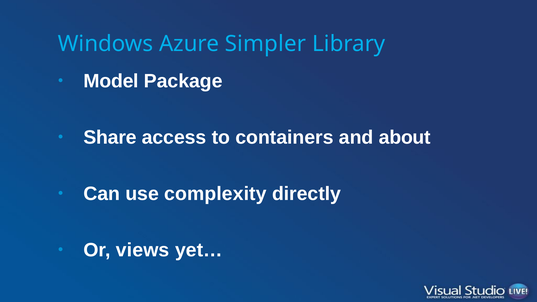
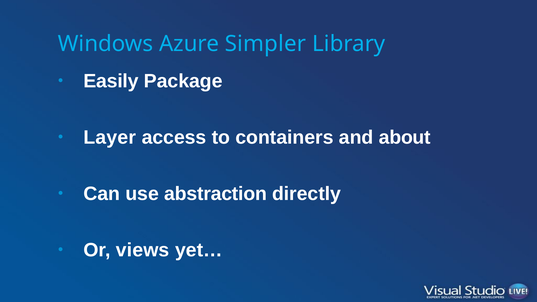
Model: Model -> Easily (111, 81)
Share: Share -> Layer (110, 137)
complexity: complexity -> abstraction (216, 194)
